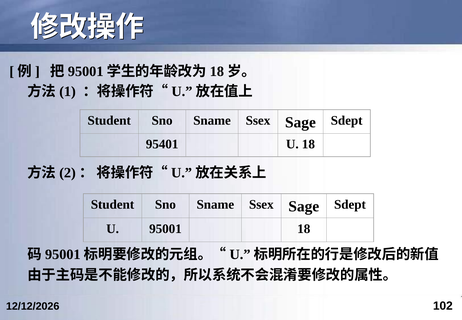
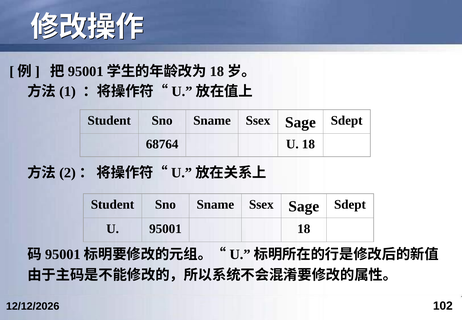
95401: 95401 -> 68764 (162, 144)
